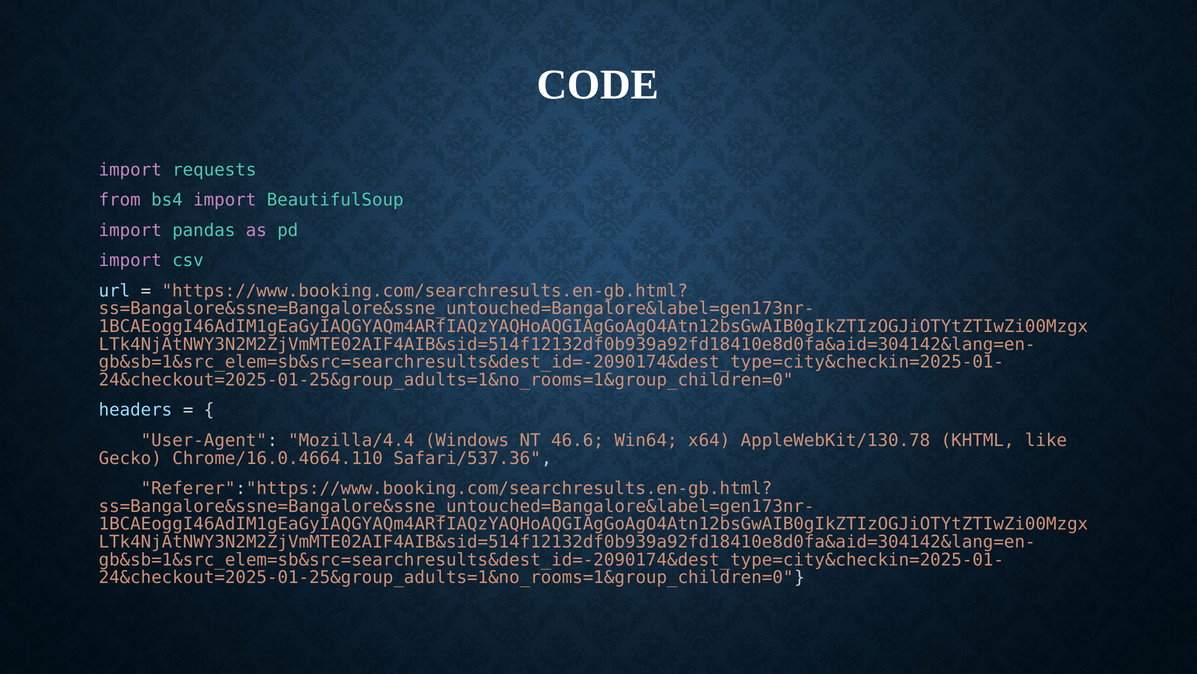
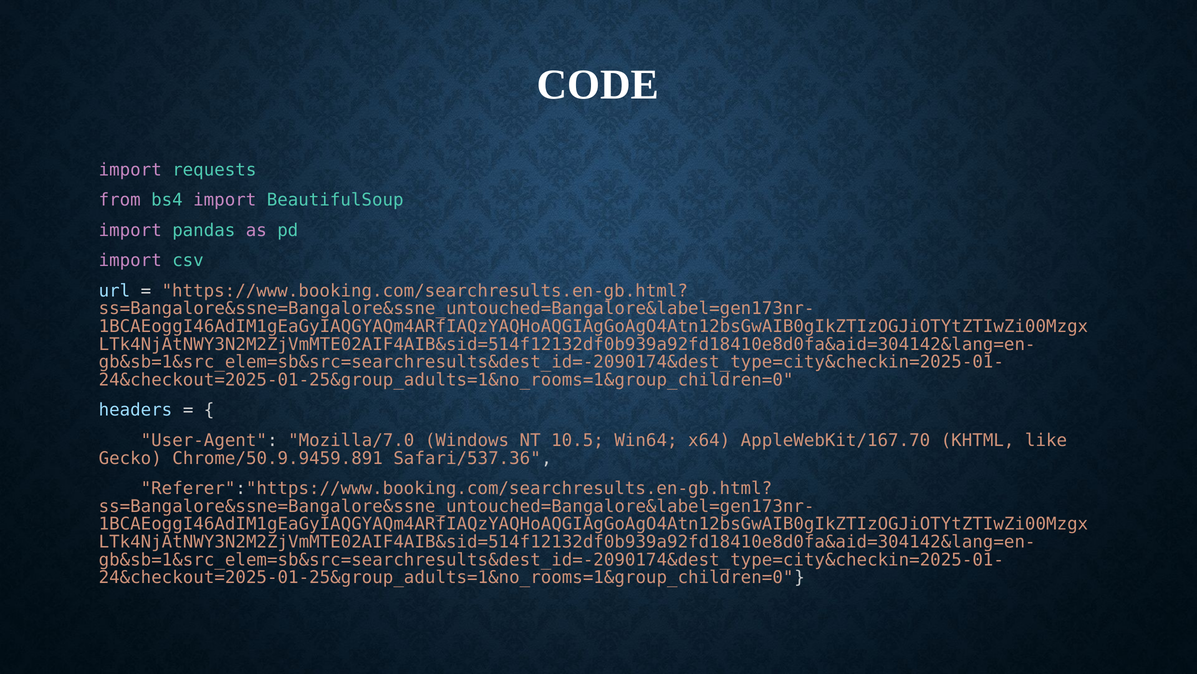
Mozilla/4.4: Mozilla/4.4 -> Mozilla/7.0 (351, 440)
46.6: 46.6 -> 10.5 (577, 440)
AppleWebKit/130.78: AppleWebKit/130.78 -> AppleWebKit/167.70 (835, 440)
Chrome/16.0.4664.110: Chrome/16.0.4664.110 -> Chrome/50.9.9459.891 (278, 458)
